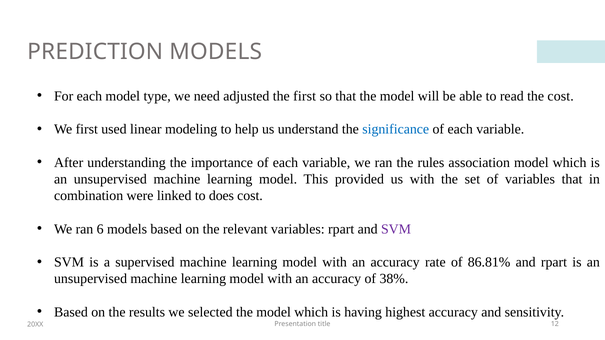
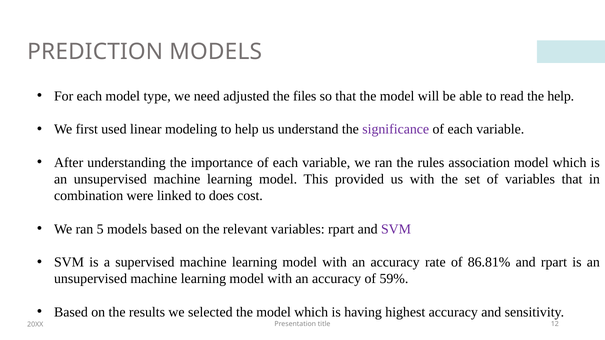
the first: first -> files (305, 96)
the cost: cost -> help (561, 96)
significance colour: blue -> purple (396, 129)
6: 6 -> 5 (100, 229)
38%: 38% -> 59% (394, 279)
